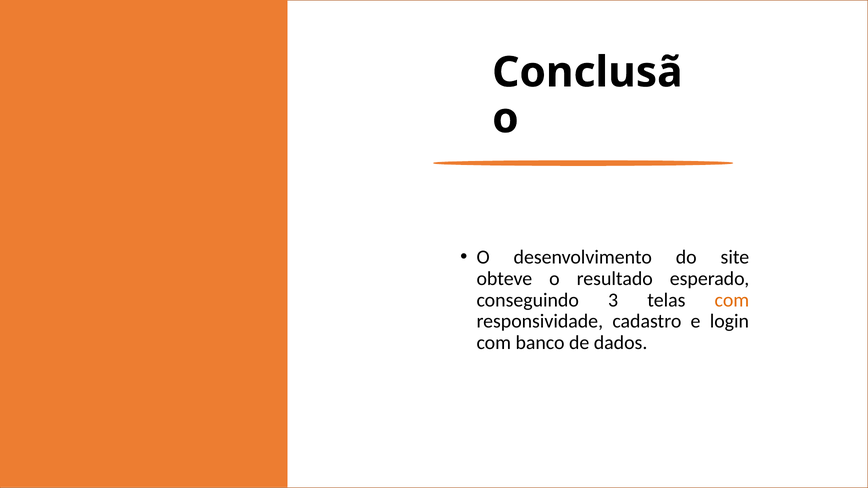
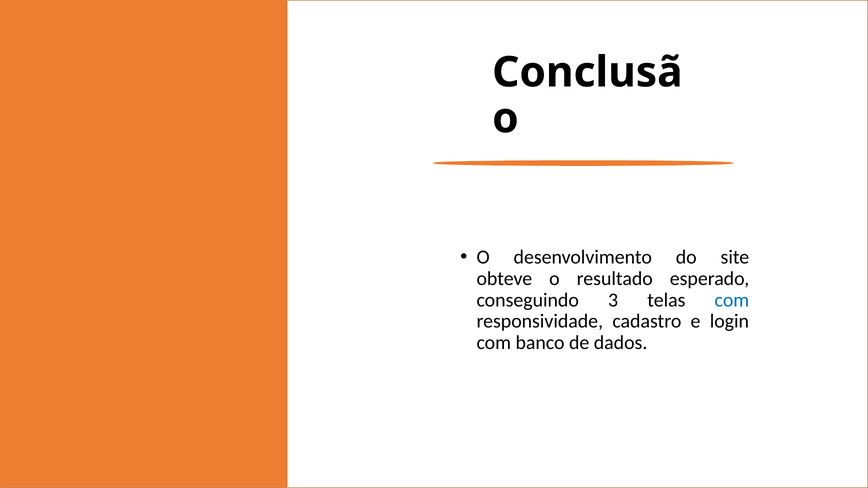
com colour: orange -> blue (732, 300)
